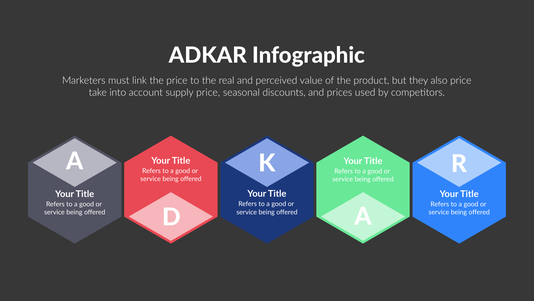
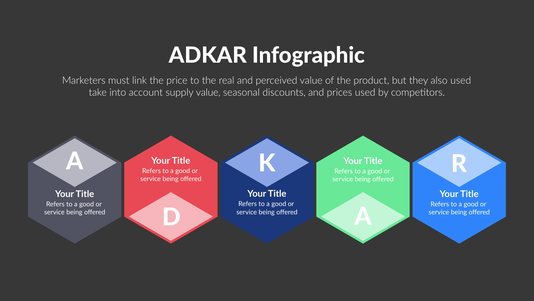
also price: price -> used (461, 80)
supply price: price -> value (208, 92)
